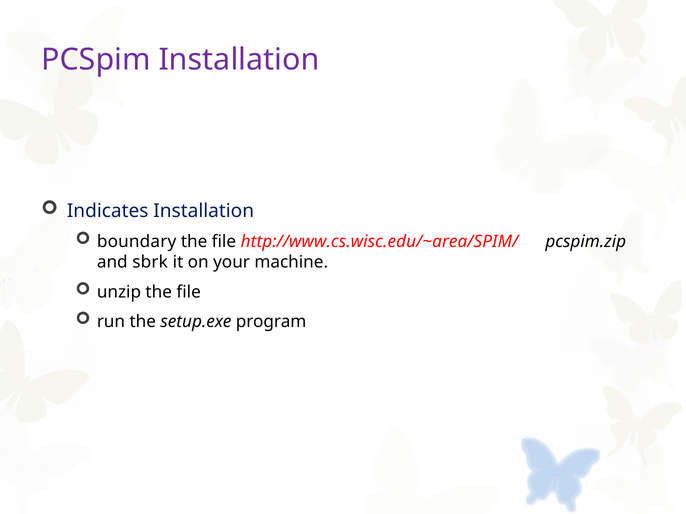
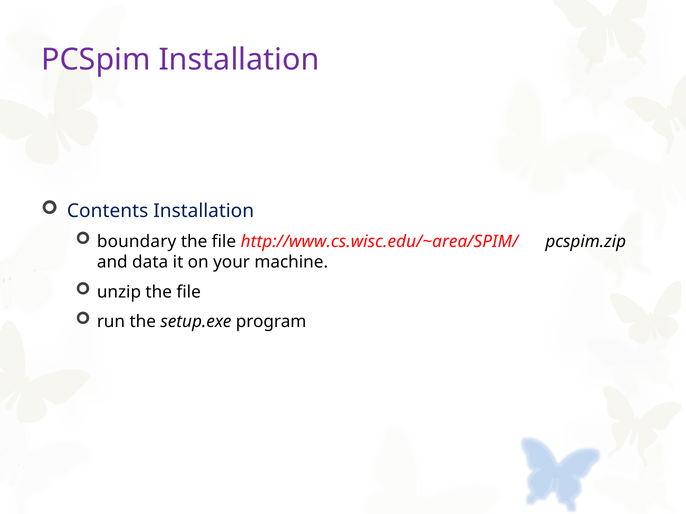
Indicates: Indicates -> Contents (108, 211)
sbrk: sbrk -> data (150, 262)
